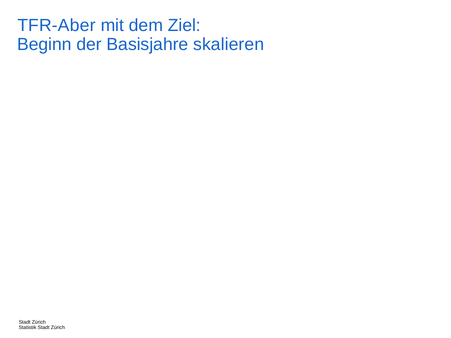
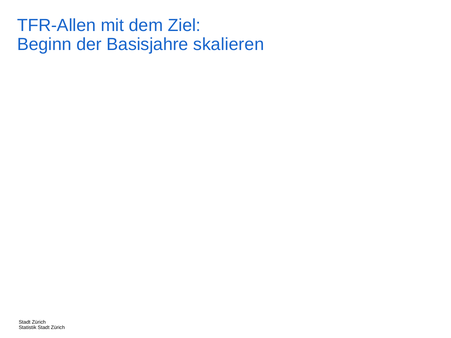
TFR-Aber: TFR-Aber -> TFR-Allen (57, 25)
